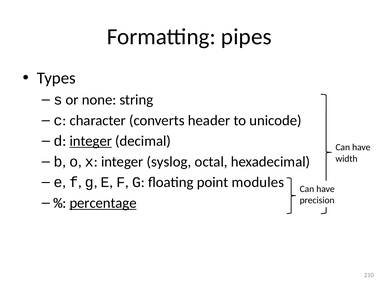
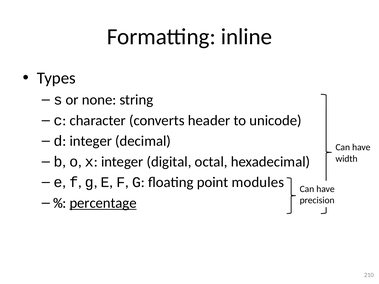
pipes: pipes -> inline (247, 37)
integer underline: present -> none (91, 141)
syslog: syslog -> digital (169, 162)
